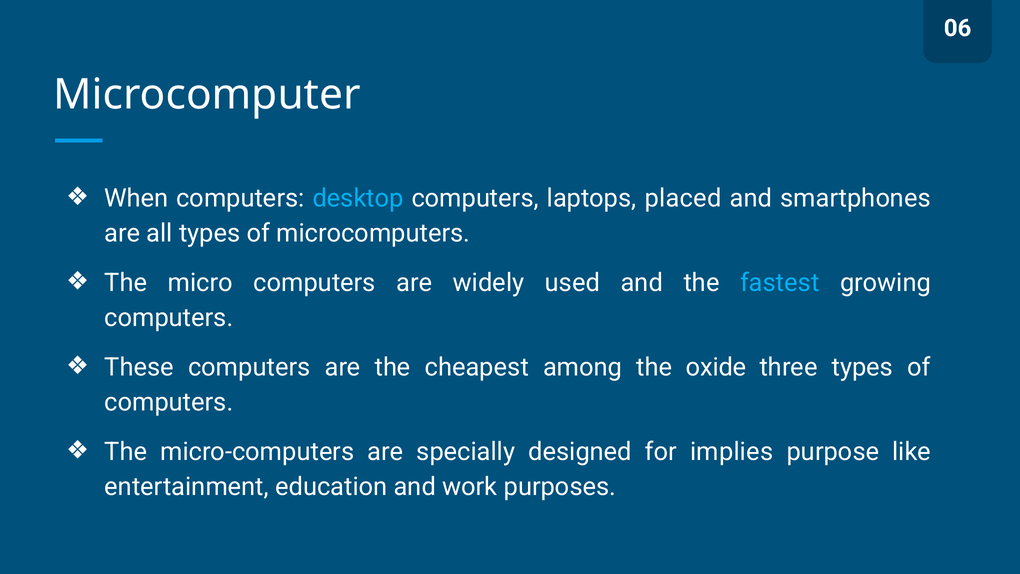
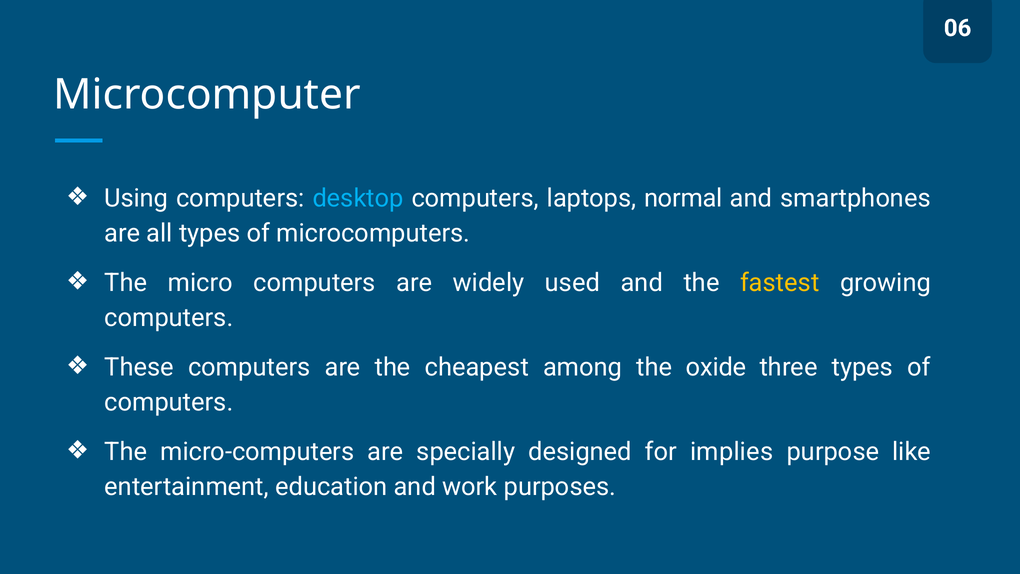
When: When -> Using (136, 198)
placed: placed -> normal (683, 198)
fastest colour: light blue -> yellow (780, 283)
